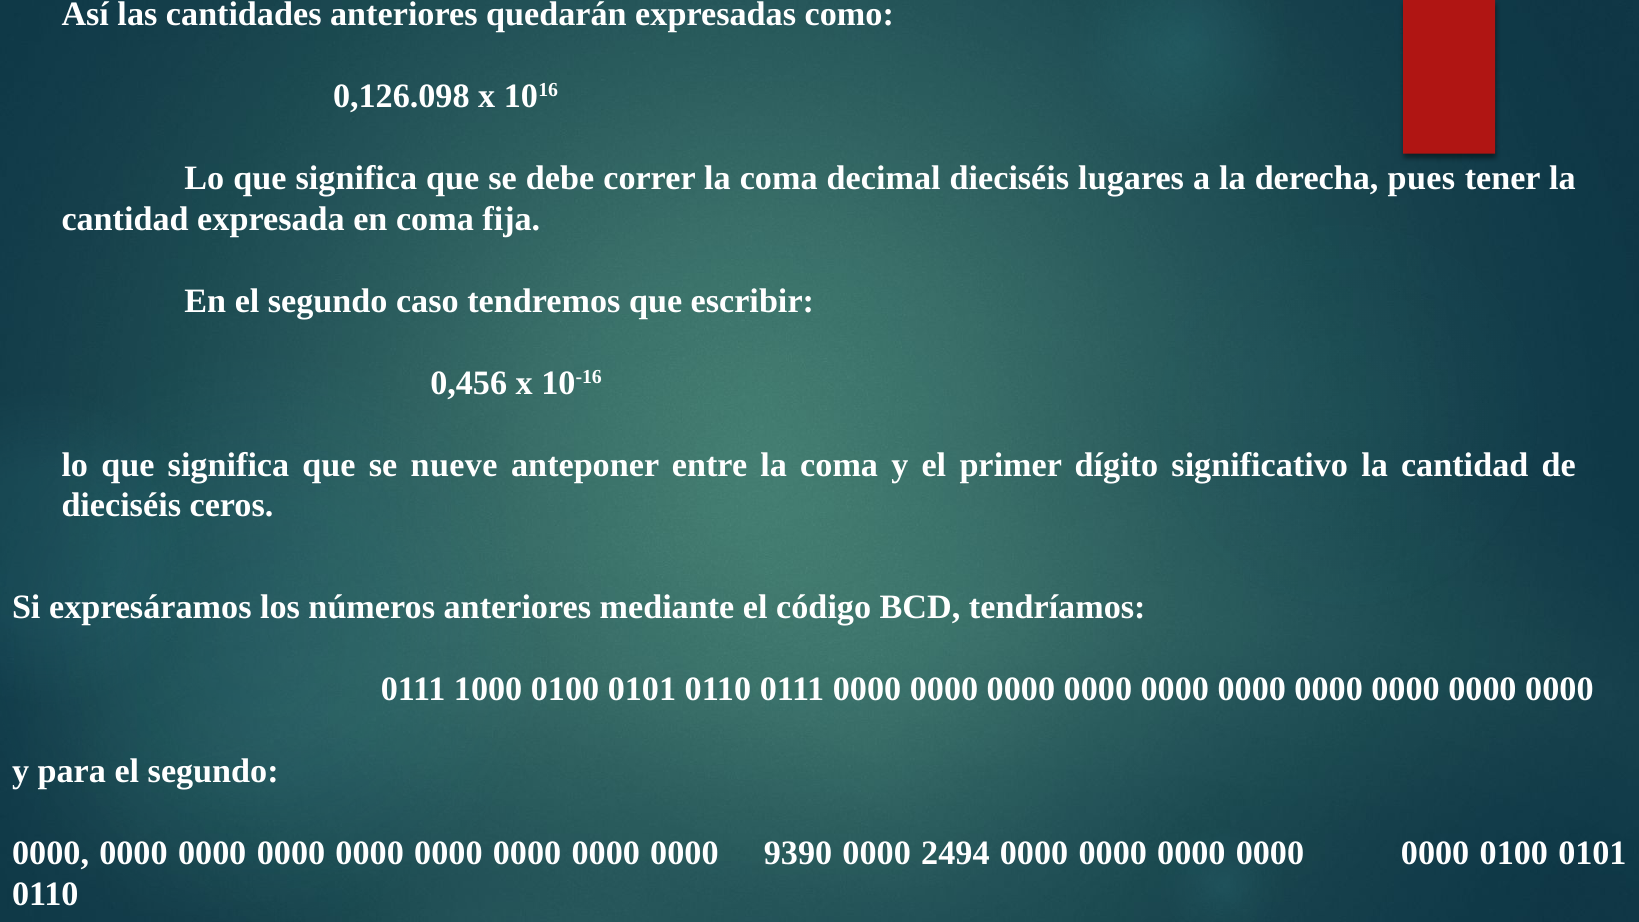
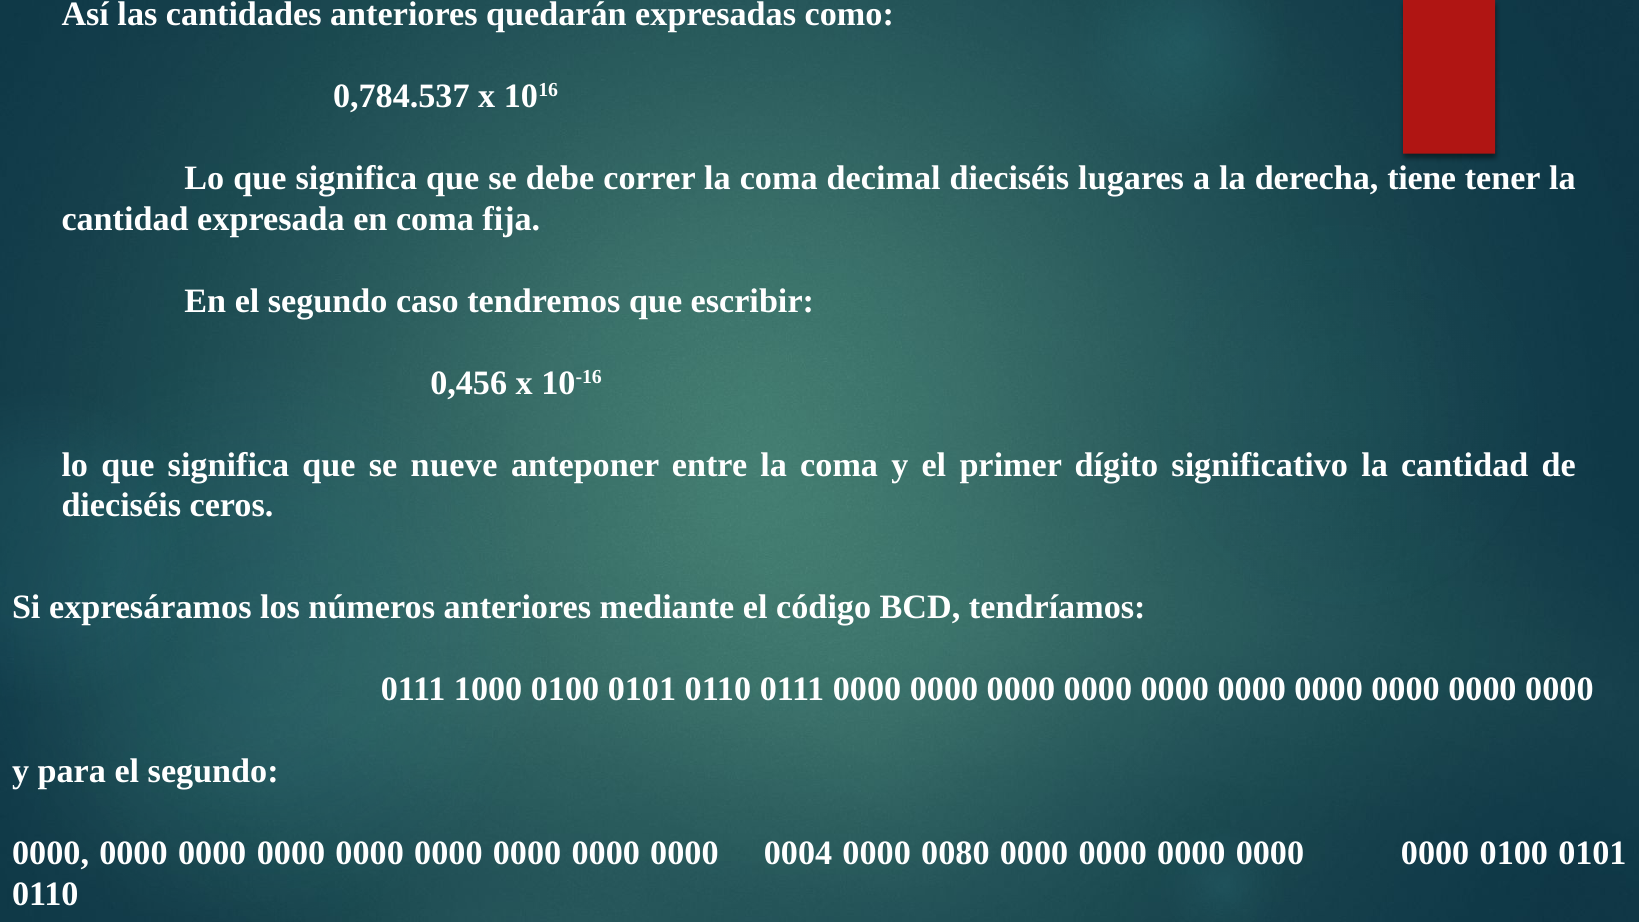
0,126.098: 0,126.098 -> 0,784.537 (401, 96)
pues: pues -> tiene (1422, 178)
9390: 9390 -> 0004 (798, 853)
2494: 2494 -> 0080 (955, 853)
